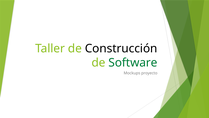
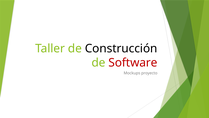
Software colour: green -> red (133, 62)
